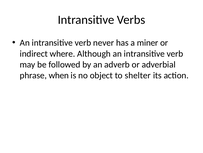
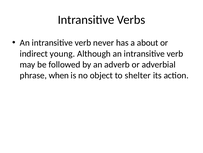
miner: miner -> about (148, 43)
where: where -> young (62, 53)
